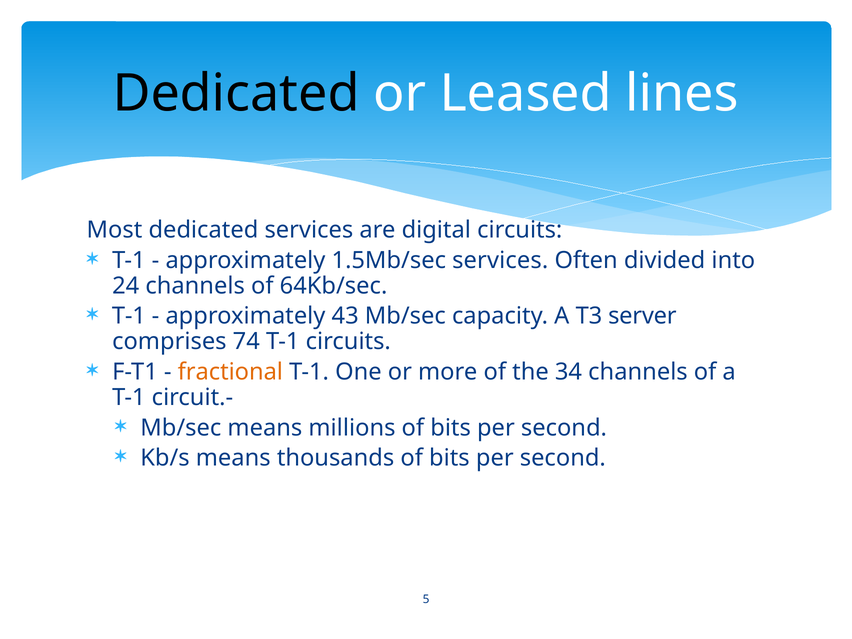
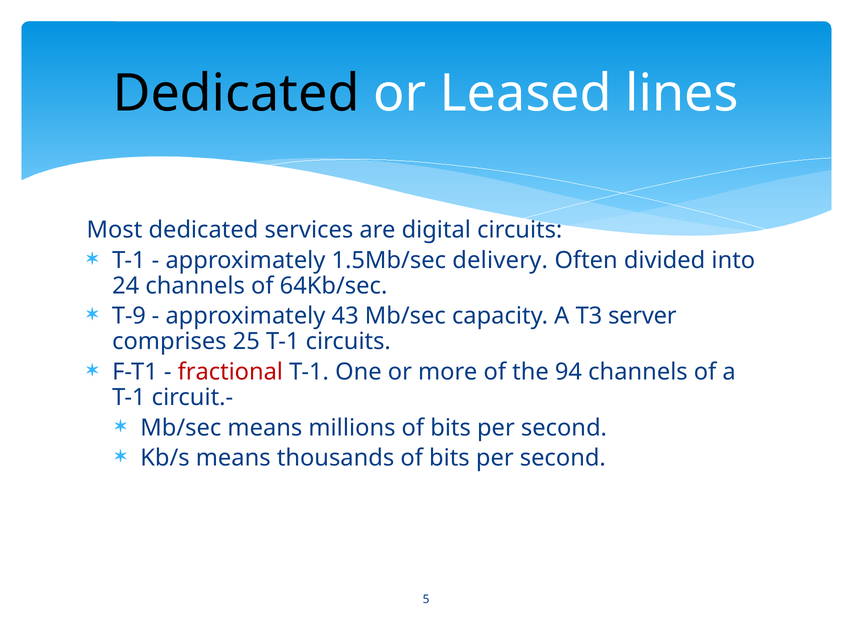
1.5Mb/sec services: services -> delivery (500, 260)
T-1: T-1 -> T-9 (129, 316)
74: 74 -> 25 (246, 342)
fractional colour: orange -> red (230, 372)
34: 34 -> 94 (569, 372)
